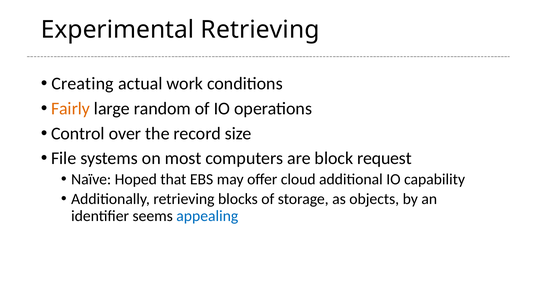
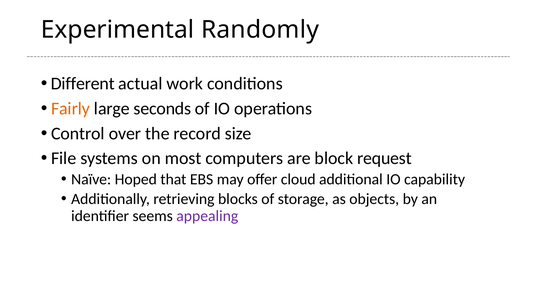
Experimental Retrieving: Retrieving -> Randomly (260, 30)
Creating: Creating -> Different (83, 84)
random: random -> seconds (162, 109)
appealing colour: blue -> purple (207, 216)
